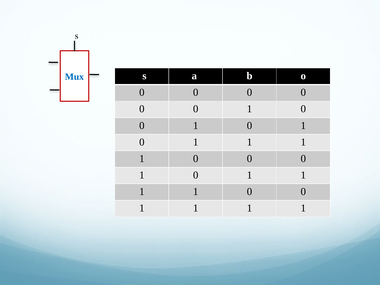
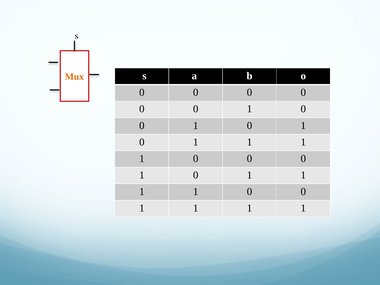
Mux colour: blue -> orange (74, 77)
